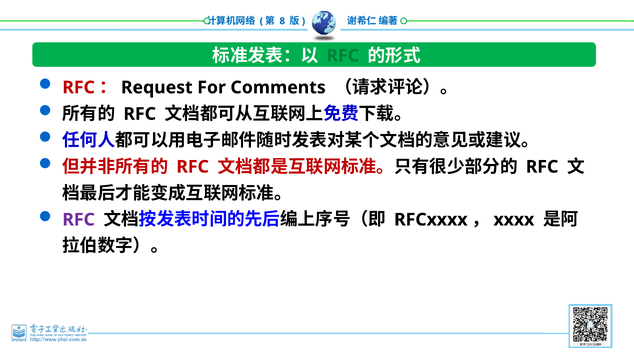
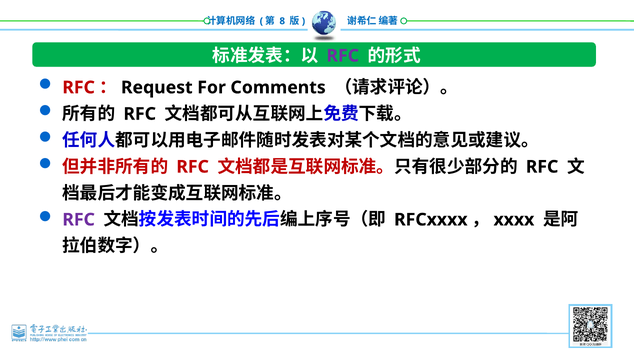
RFC colour: green -> purple (343, 56)
